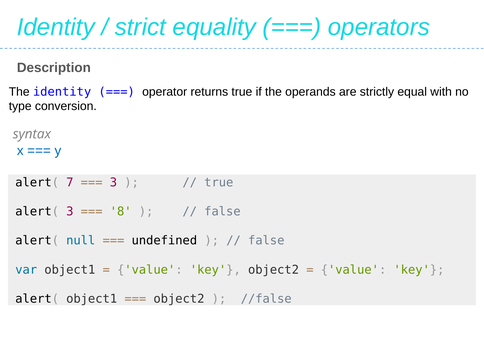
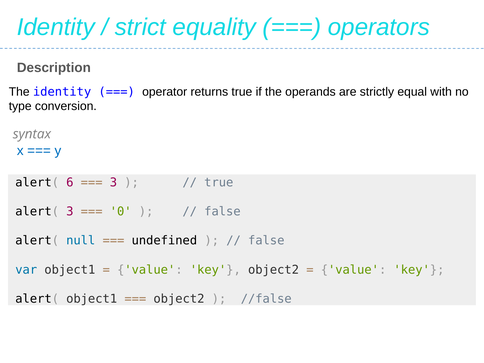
7: 7 -> 6 (70, 183)
8: 8 -> 0 (121, 212)
